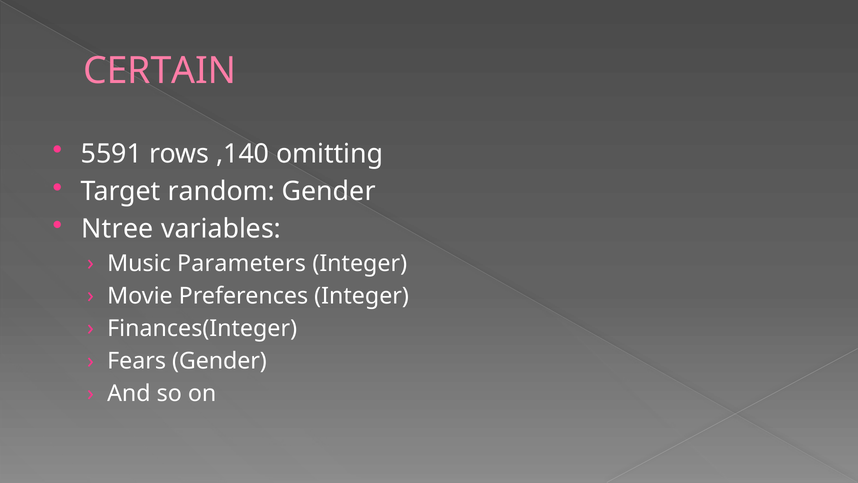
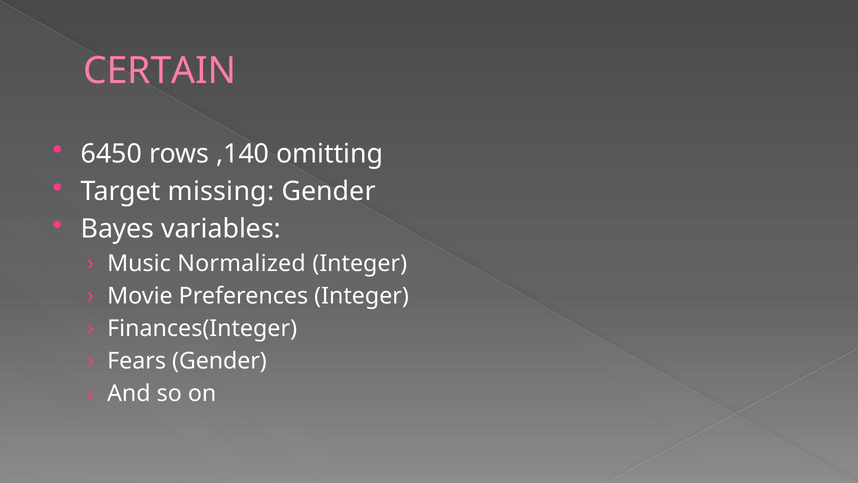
5591: 5591 -> 6450 (111, 154)
random: random -> missing (221, 191)
Ntree: Ntree -> Bayes (118, 229)
Parameters: Parameters -> Normalized (241, 263)
